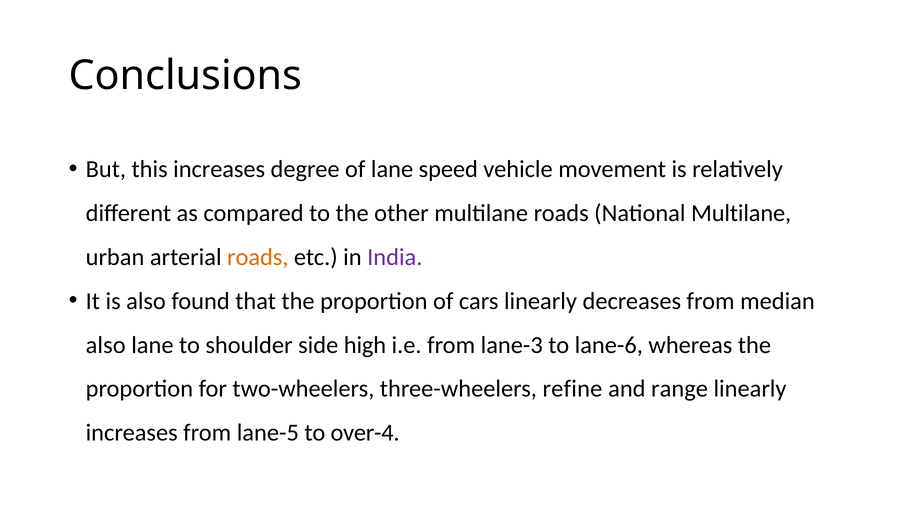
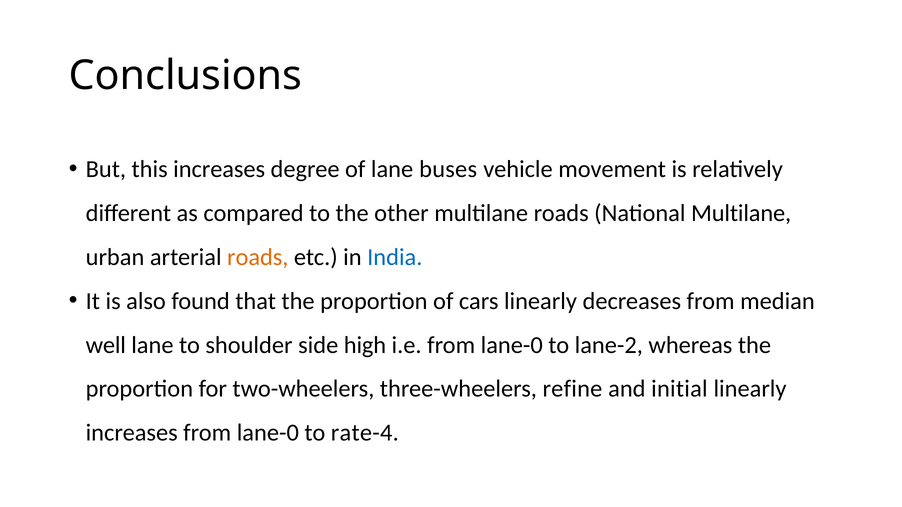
speed: speed -> buses (448, 169)
India colour: purple -> blue (395, 257)
also: also -> well (106, 345)
i.e from lane-3: lane-3 -> lane-0 (512, 345)
lane-6: lane-6 -> lane-2 (609, 345)
range: range -> initial (679, 389)
increases from lane-5: lane-5 -> lane-0 (268, 433)
over-4: over-4 -> rate-4 (365, 433)
